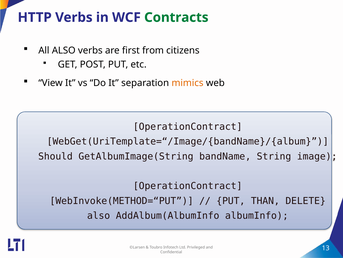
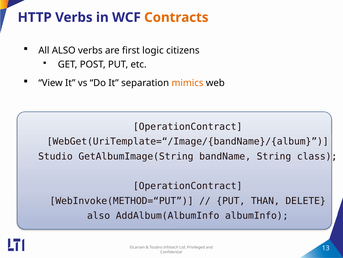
Contracts colour: green -> orange (176, 17)
from: from -> logic (153, 50)
Should: Should -> Studio (55, 156)
image: image -> class (317, 156)
